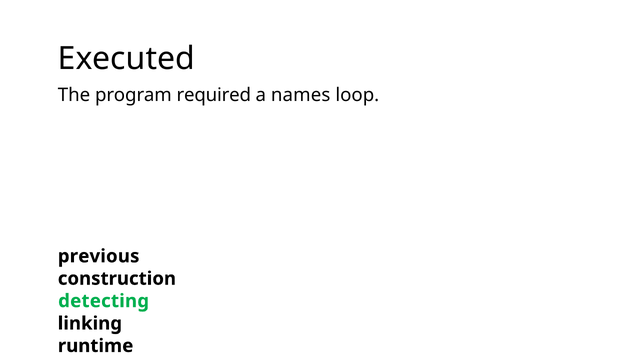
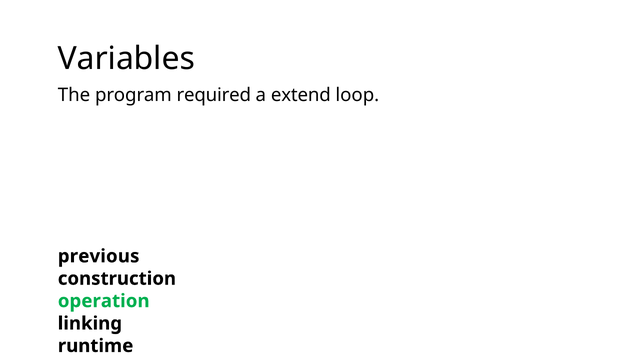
Executed: Executed -> Variables (126, 59)
names: names -> extend (301, 95)
detecting: detecting -> operation (104, 301)
